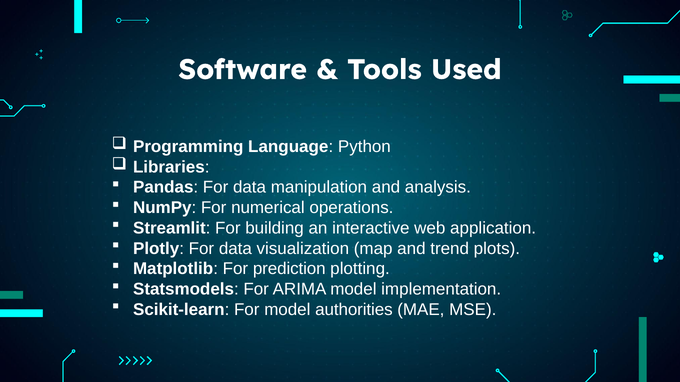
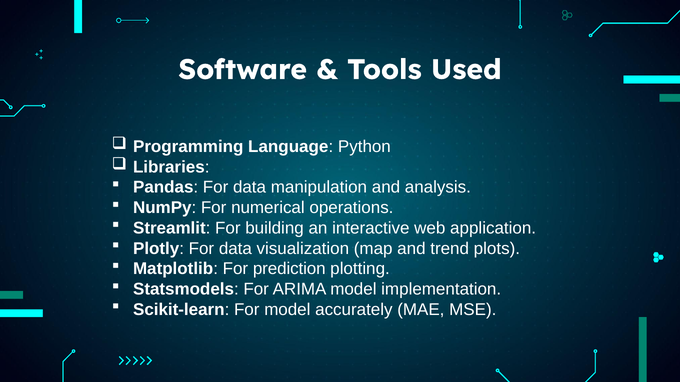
authorities: authorities -> accurately (354, 310)
